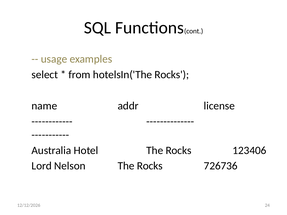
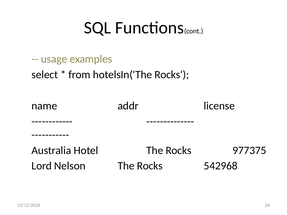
123406: 123406 -> 977375 (249, 151)
726736: 726736 -> 542968 (221, 166)
